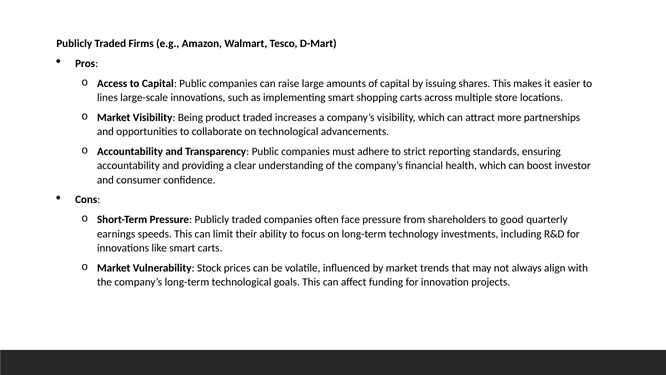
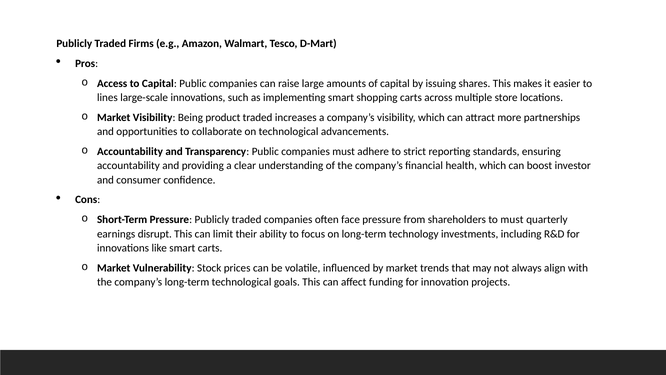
to good: good -> must (512, 219)
speeds: speeds -> disrupt (155, 234)
